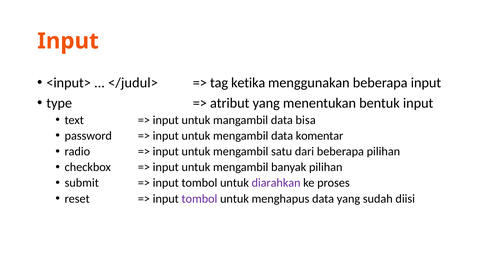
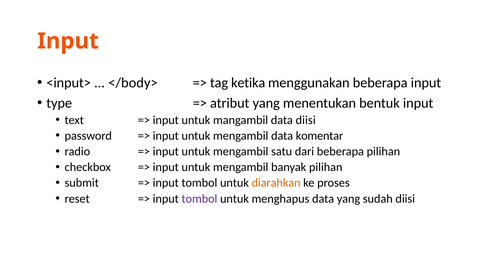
</judul>: </judul> -> </body> (133, 83)
data bisa: bisa -> diisi (306, 120)
diarahkan colour: purple -> orange (276, 183)
